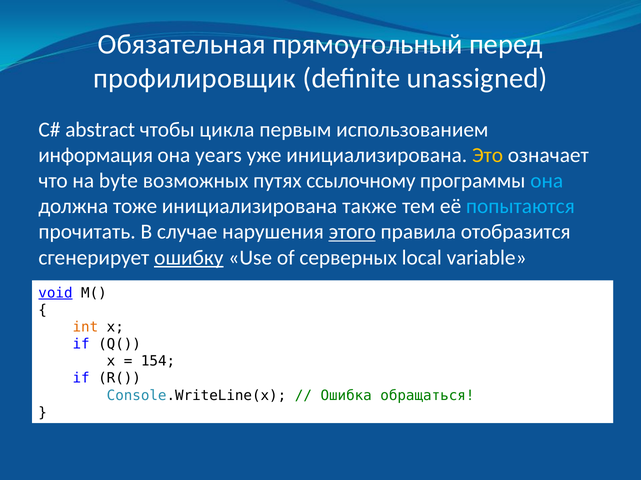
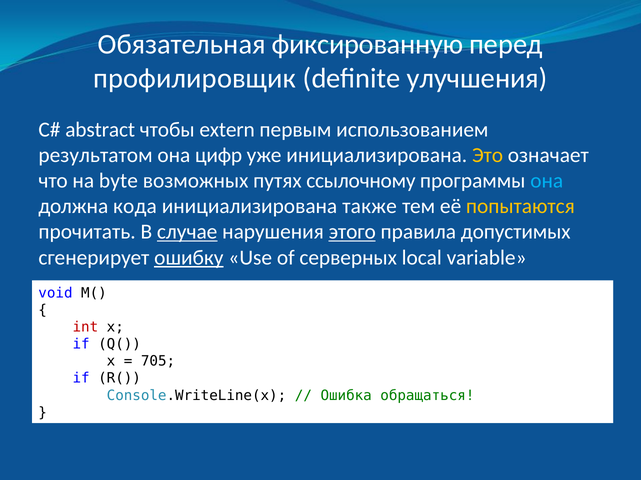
прямоугольный: прямоугольный -> фиксированную (368, 44)
unassigned: unassigned -> улучшения (477, 78)
цикла: цикла -> extern (227, 130)
информация: информация -> результатом (96, 155)
years: years -> цифр (219, 155)
тоже: тоже -> кода (135, 207)
попытаются colour: light blue -> yellow (520, 207)
случае underline: none -> present (187, 232)
отобразится: отобразится -> допустимых (516, 232)
void underline: present -> none (55, 293)
int colour: orange -> red (85, 328)
154: 154 -> 705 (158, 362)
